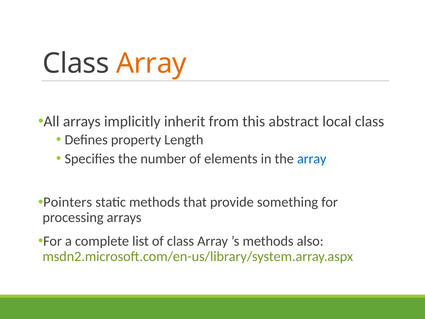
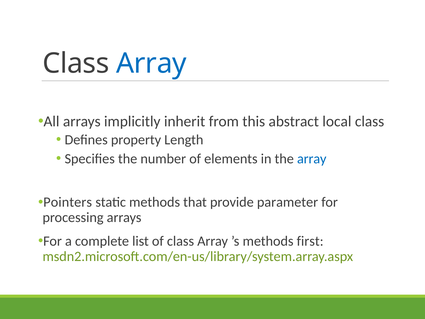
Array colour: orange -> blue (151, 63)
something: something -> parameter (288, 202)
also: also -> first (310, 241)
